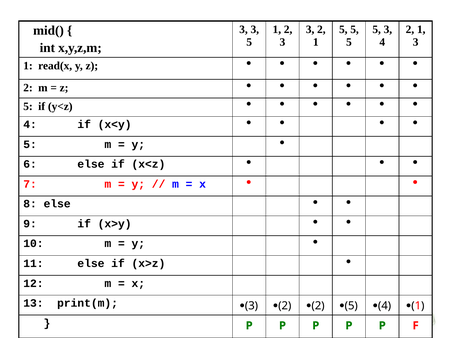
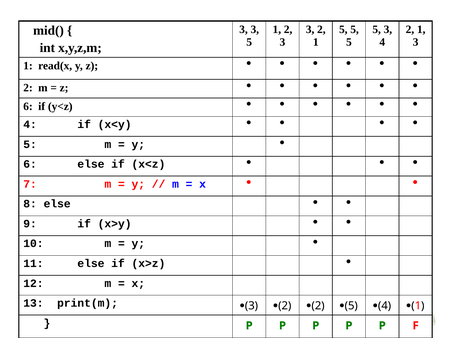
5: 5 -> 6 (28, 107)
